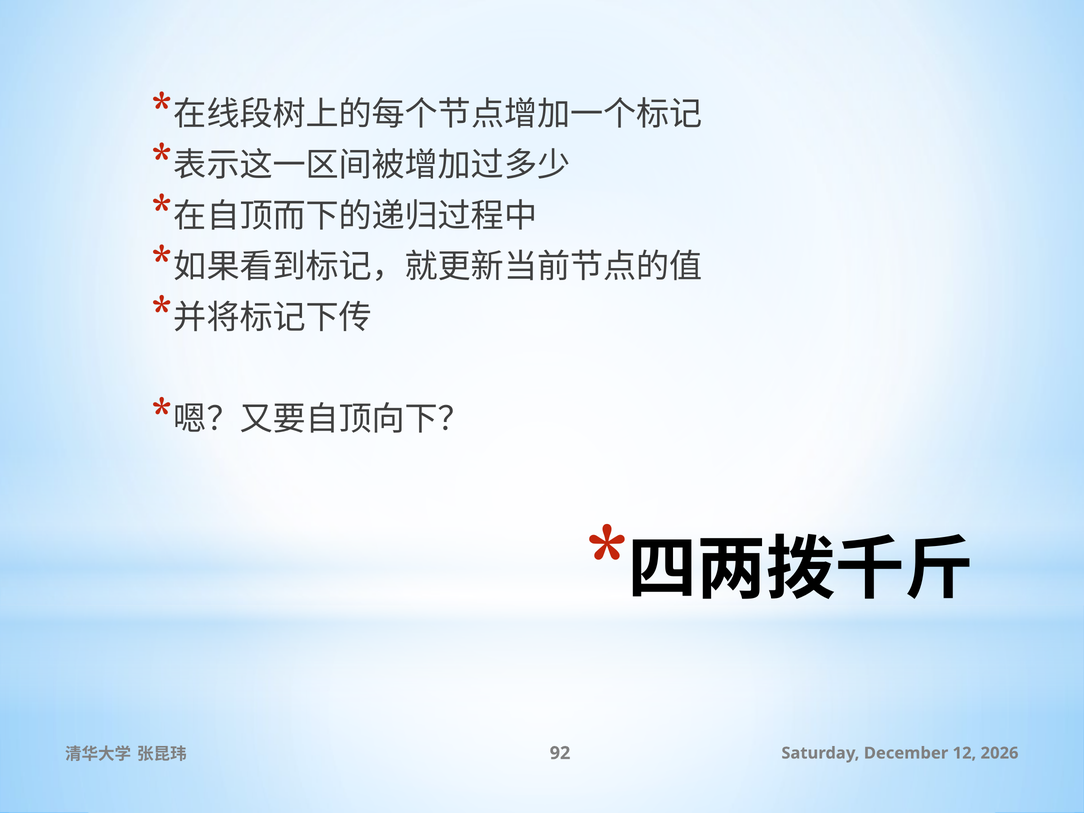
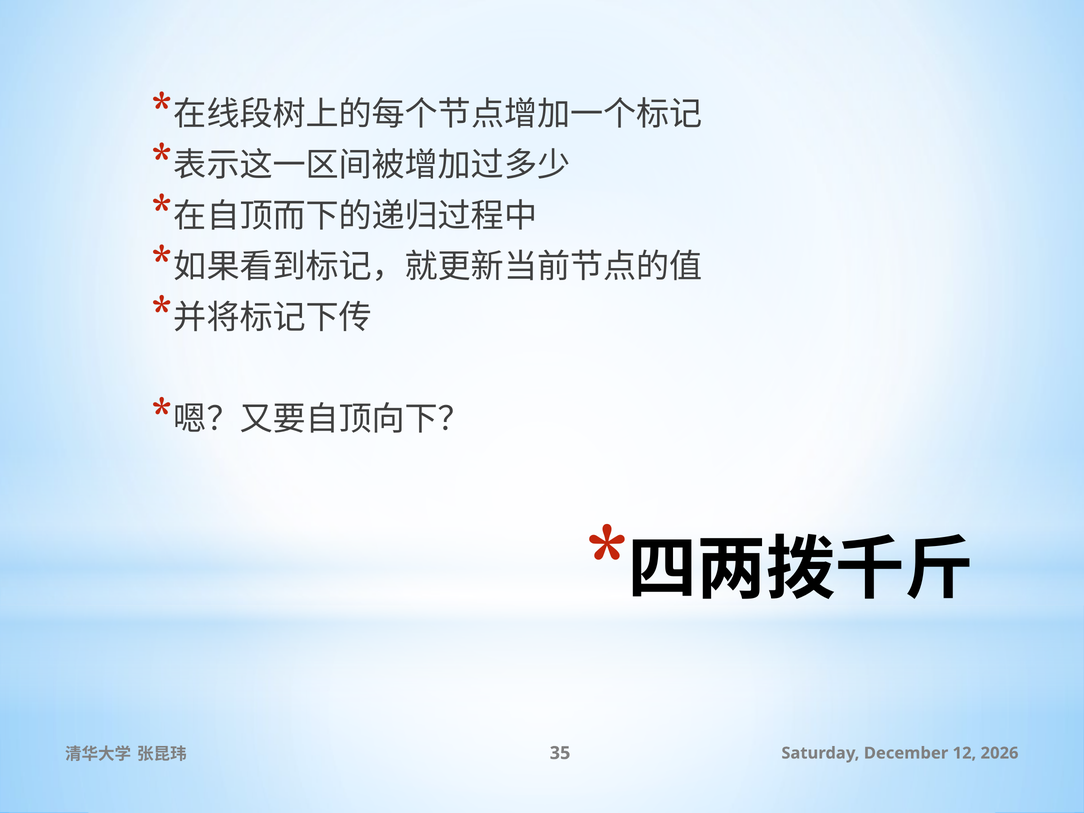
92: 92 -> 35 (560, 753)
